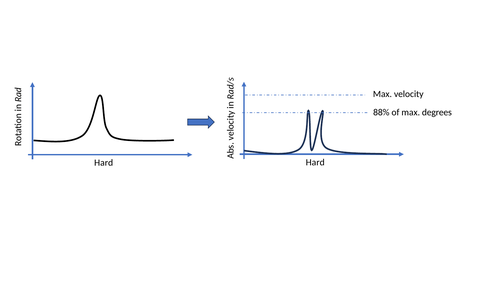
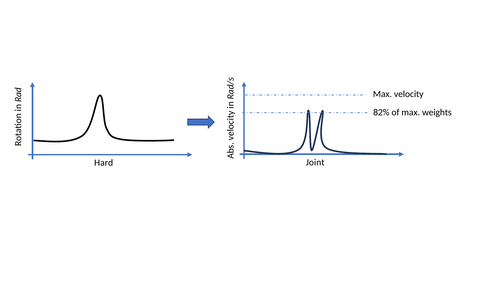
88%: 88% -> 82% (381, 113)
degrees: degrees -> weights (437, 113)
Hard: Hard -> Joint (315, 162)
